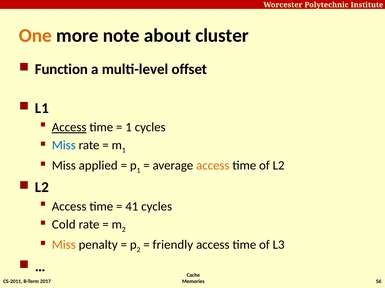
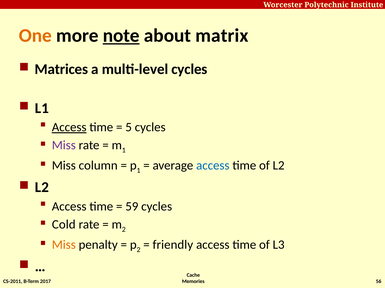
note underline: none -> present (121, 36)
cluster: cluster -> matrix (222, 36)
Function: Function -> Matrices (61, 69)
multi-level offset: offset -> cycles (189, 69)
1: 1 -> 5 (129, 128)
Miss colour: blue -> purple (64, 146)
applied: applied -> column (98, 166)
access colour: orange -> blue (213, 166)
41: 41 -> 59 (132, 207)
